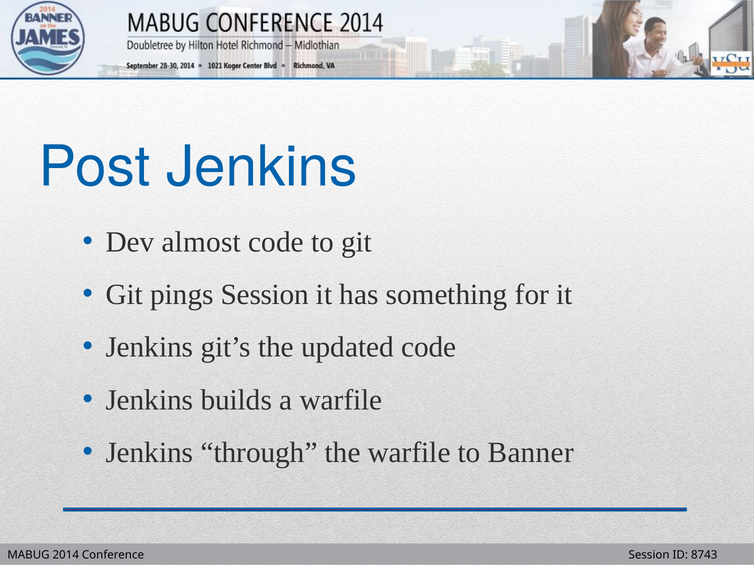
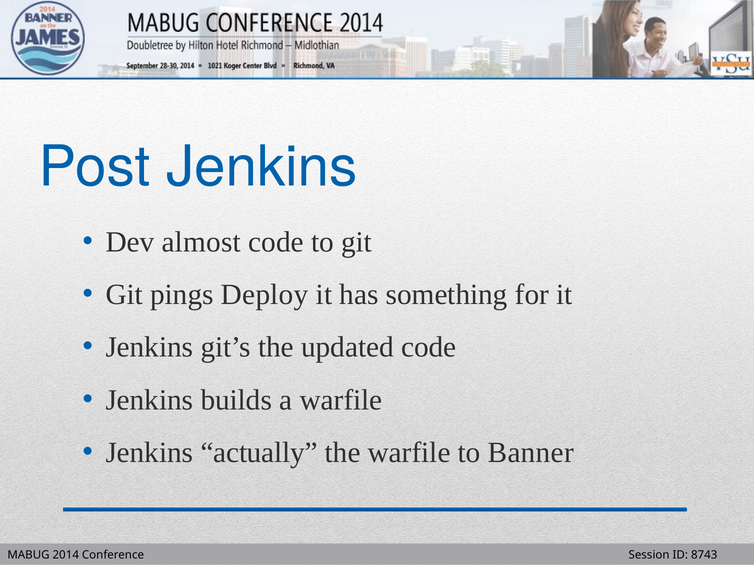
pings Session: Session -> Deploy (265, 295)
through: through -> actually (259, 453)
